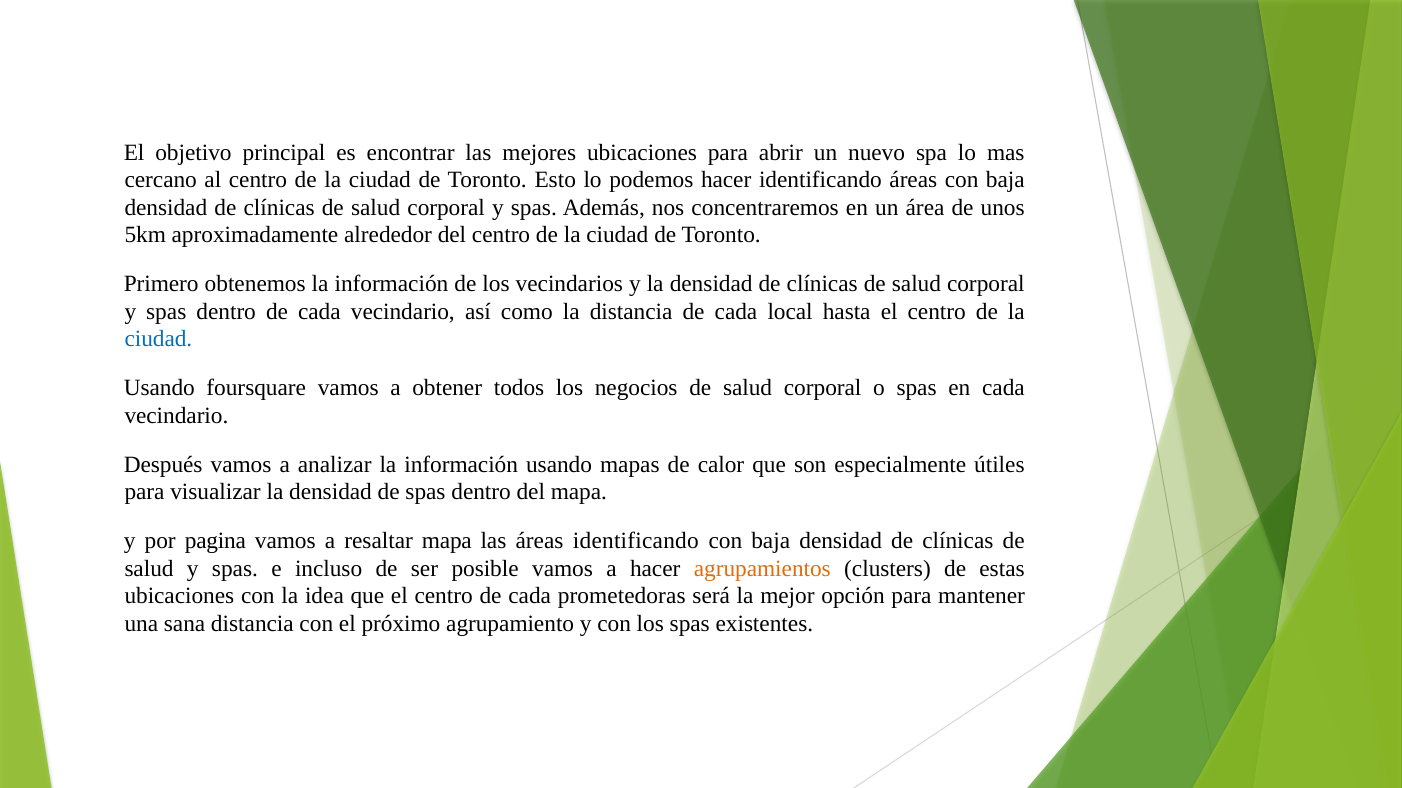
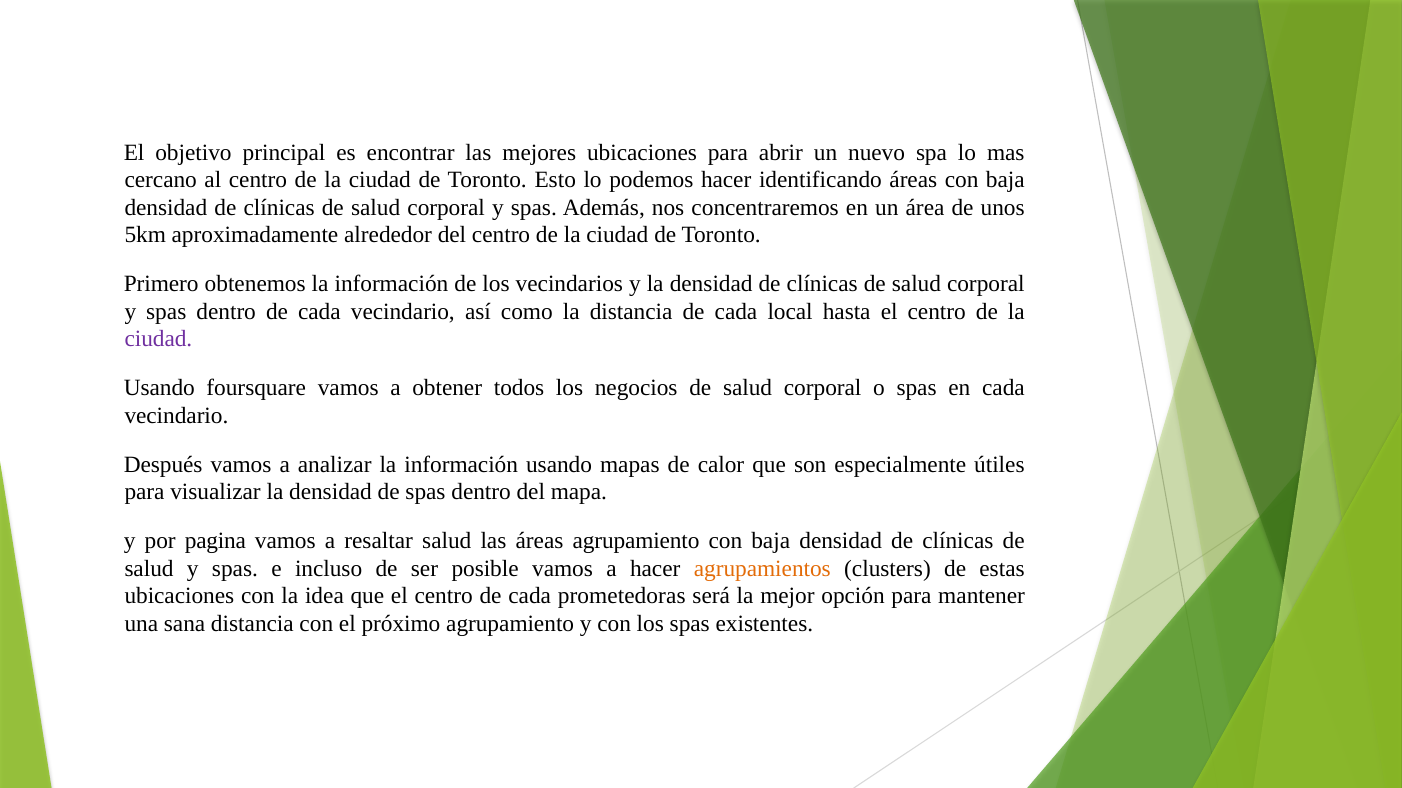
ciudad colour: blue -> purple (158, 339)
resaltar mapa: mapa -> salud (447, 542)
áreas identificando: identificando -> agrupamiento (636, 542)
